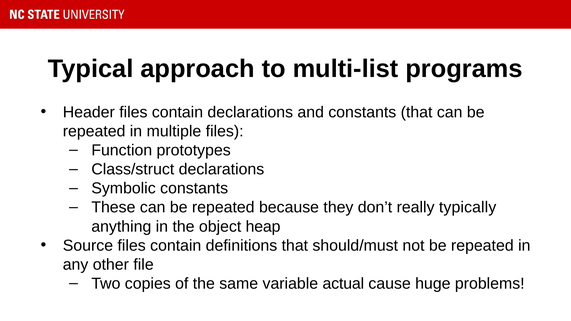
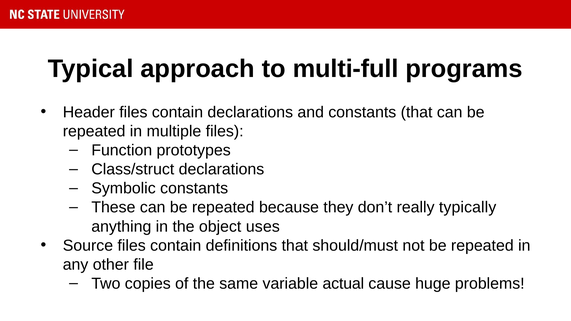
multi-list: multi-list -> multi-full (346, 69)
heap: heap -> uses (263, 227)
